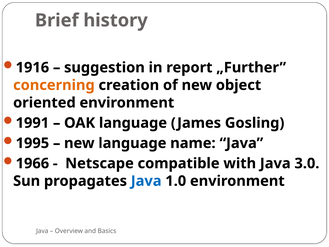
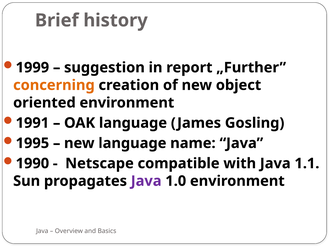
1916: 1916 -> 1999 (32, 67)
1966: 1966 -> 1990 (32, 163)
3.0: 3.0 -> 1.1 (307, 163)
Java colour: blue -> purple (146, 181)
